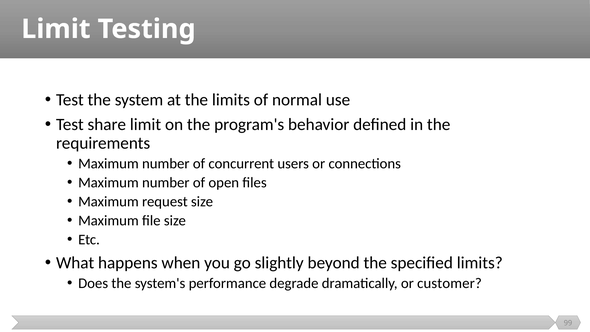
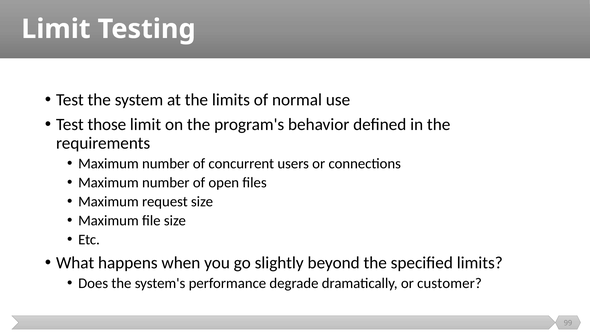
share: share -> those (107, 124)
